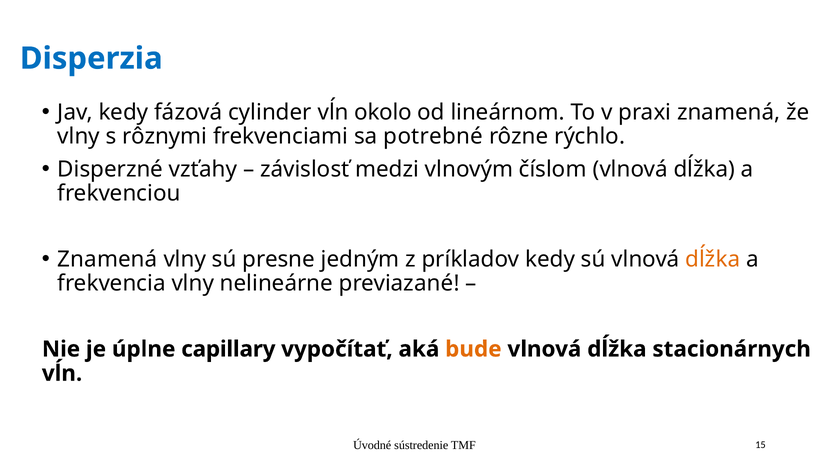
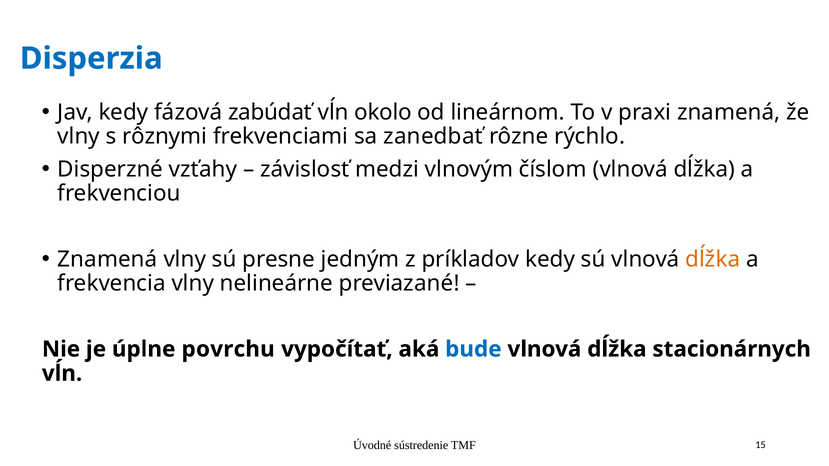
cylinder: cylinder -> zabúdať (270, 112)
potrebné: potrebné -> zanedbať (433, 137)
capillary: capillary -> povrchu (228, 349)
bude colour: orange -> blue (473, 349)
